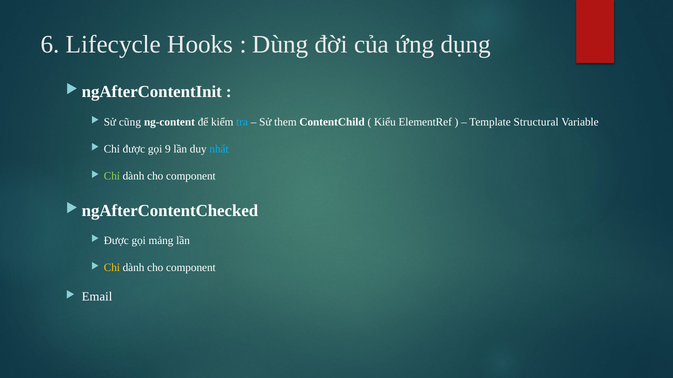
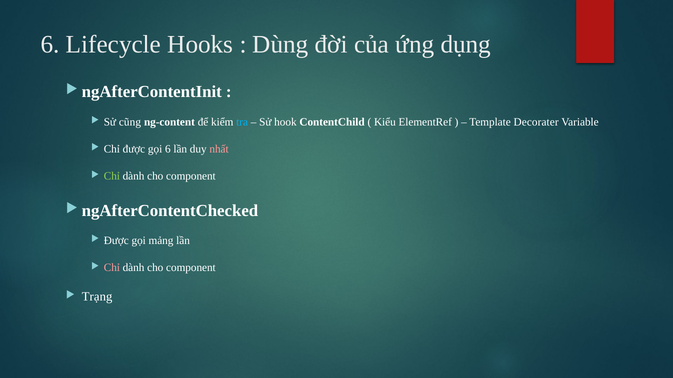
them: them -> hook (285, 122)
Structural: Structural -> Decorater (536, 122)
gọi 9: 9 -> 6 (168, 149)
nhất colour: light blue -> pink (219, 149)
Chỉ colour: yellow -> pink (112, 268)
Email: Email -> Trạng (97, 297)
